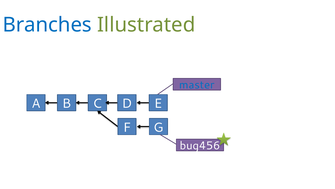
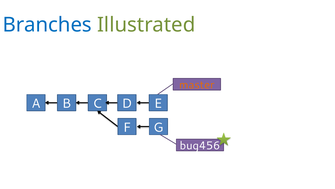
master colour: blue -> orange (197, 85)
